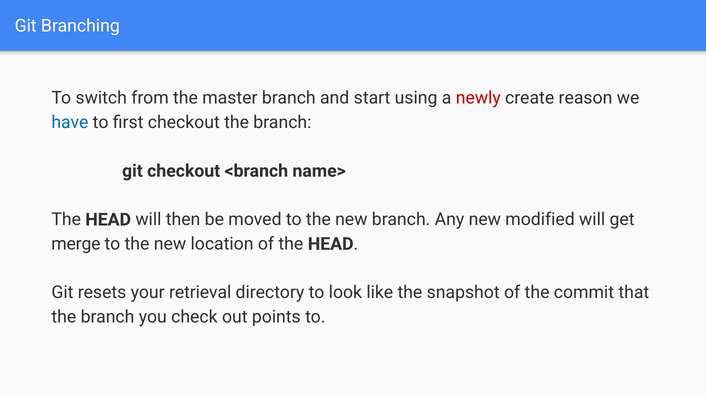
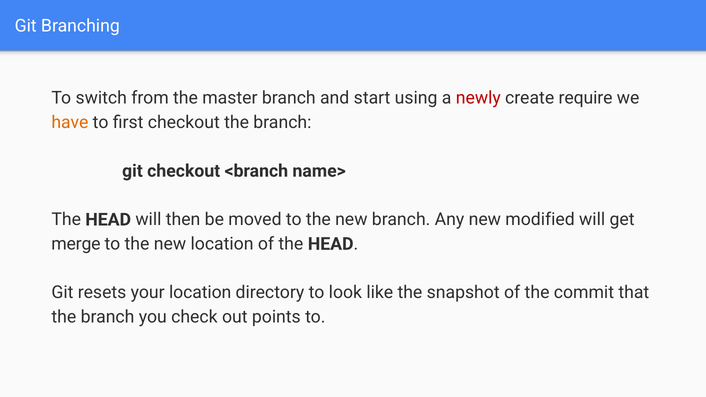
reason: reason -> require (586, 98)
have colour: blue -> orange (70, 122)
your retrieval: retrieval -> location (200, 293)
